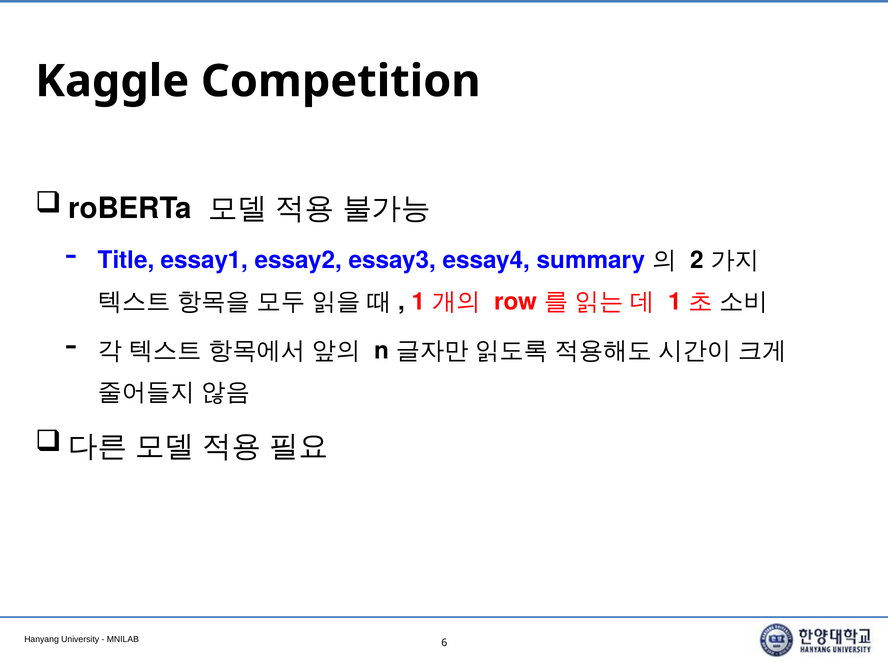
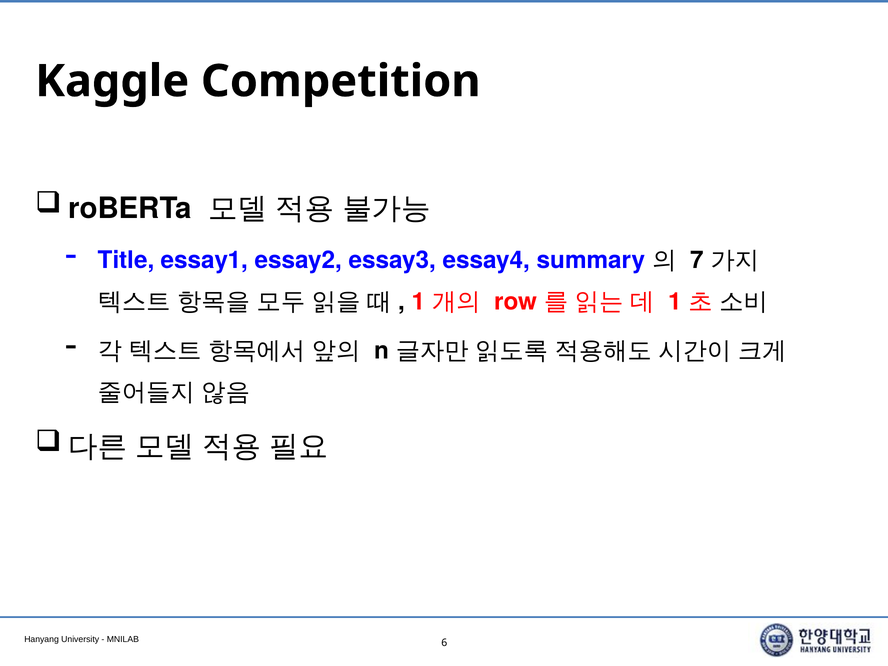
2: 2 -> 7 (697, 260)
